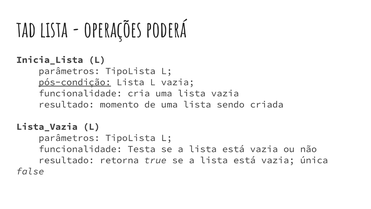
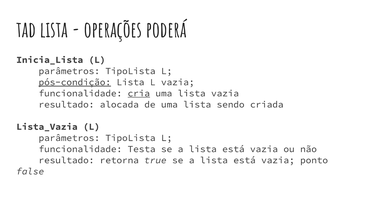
cria underline: none -> present (139, 93)
momento: momento -> alocada (119, 104)
única: única -> ponto (314, 160)
